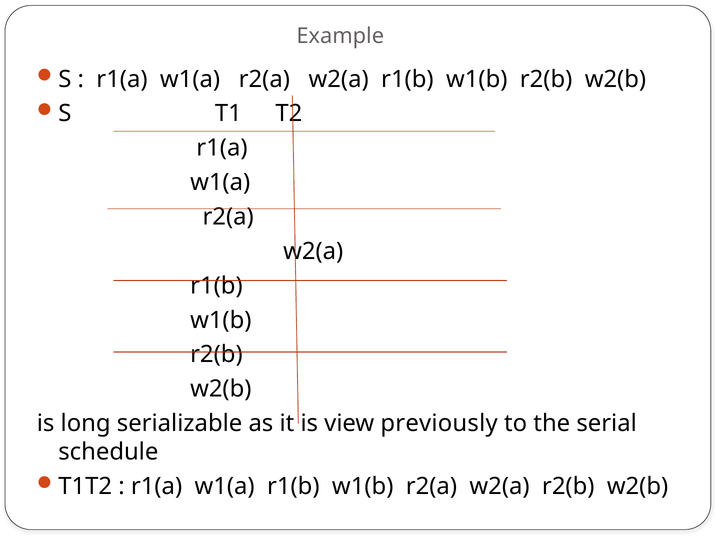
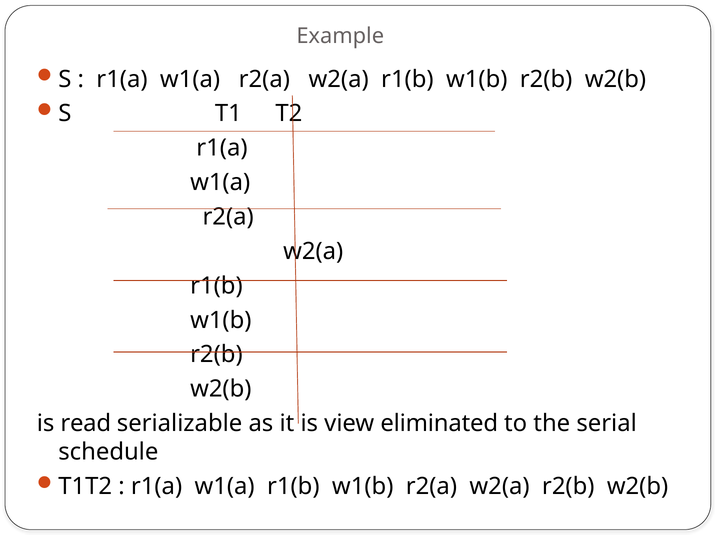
long: long -> read (86, 423)
previously: previously -> eliminated (439, 423)
